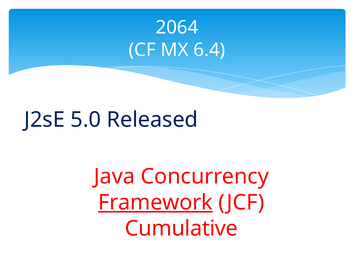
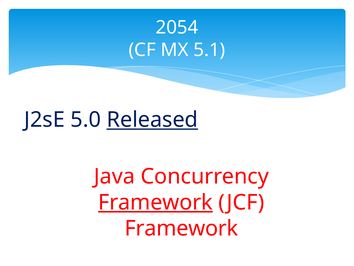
2064: 2064 -> 2054 (177, 27)
6.4: 6.4 -> 5.1 (209, 50)
Released underline: none -> present (152, 120)
Cumulative: Cumulative -> Framework (181, 228)
